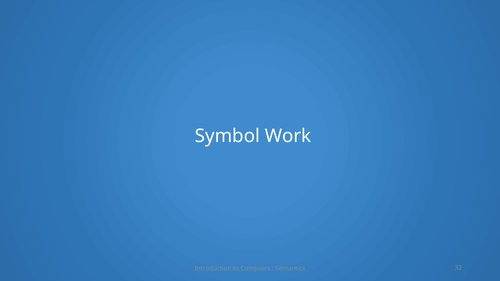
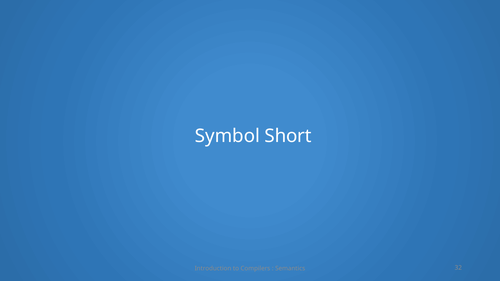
Work: Work -> Short (288, 136)
